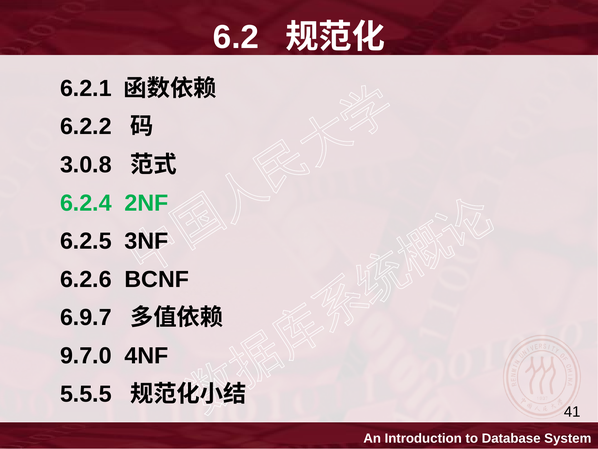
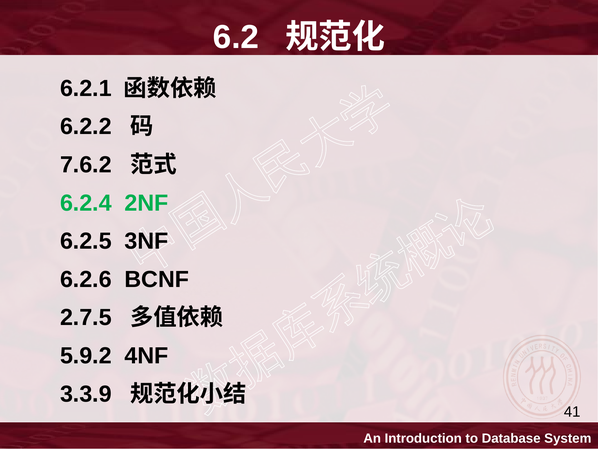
3.0.8: 3.0.8 -> 7.6.2 (86, 165)
6.9.7: 6.9.7 -> 2.7.5 (86, 317)
9.7.0: 9.7.0 -> 5.9.2 (86, 355)
5.5.5: 5.5.5 -> 3.3.9 (86, 394)
